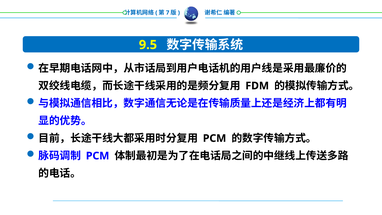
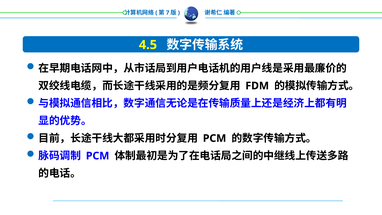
9.5: 9.5 -> 4.5 (148, 45)
